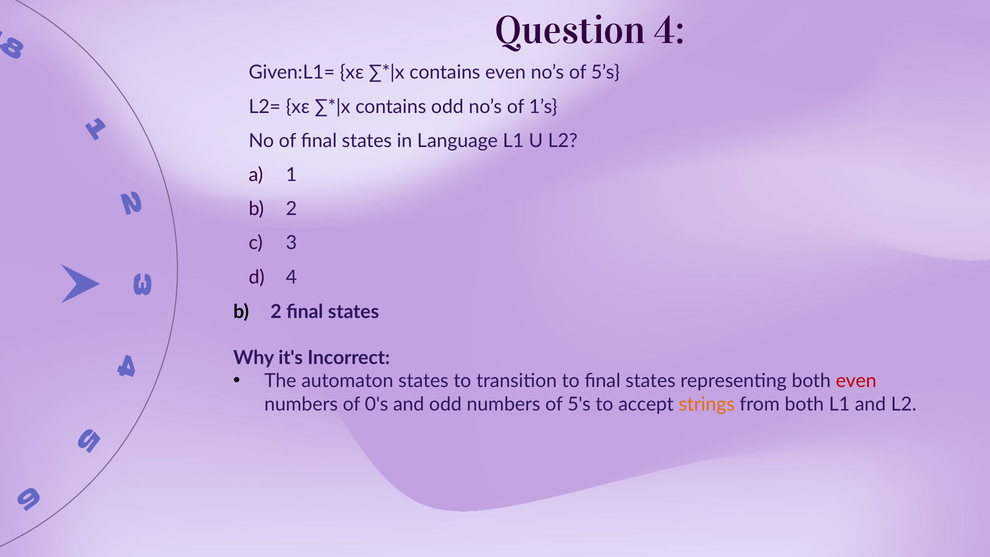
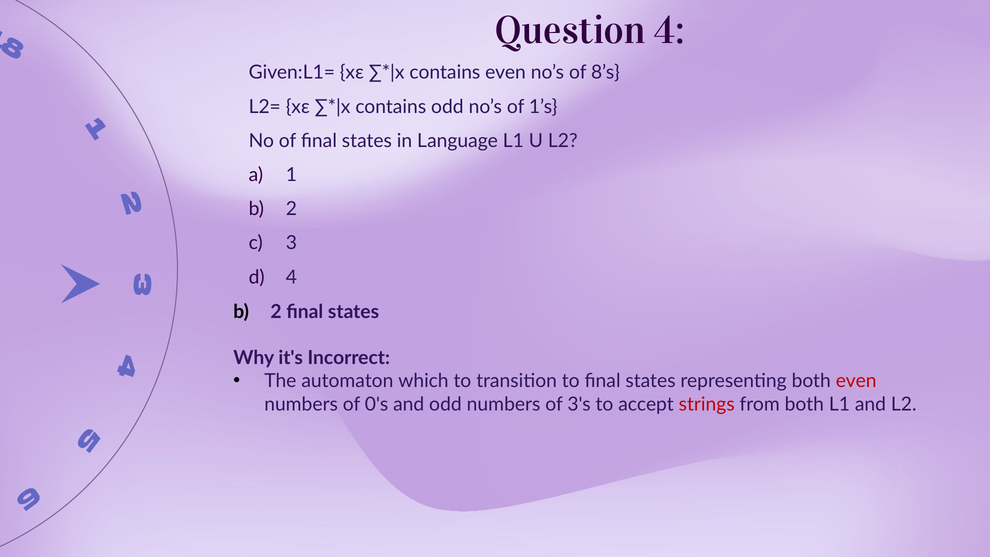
5’s: 5’s -> 8’s (606, 73)
automaton states: states -> which (423, 381)
5's: 5's -> 3's (579, 404)
strings colour: orange -> red (707, 404)
